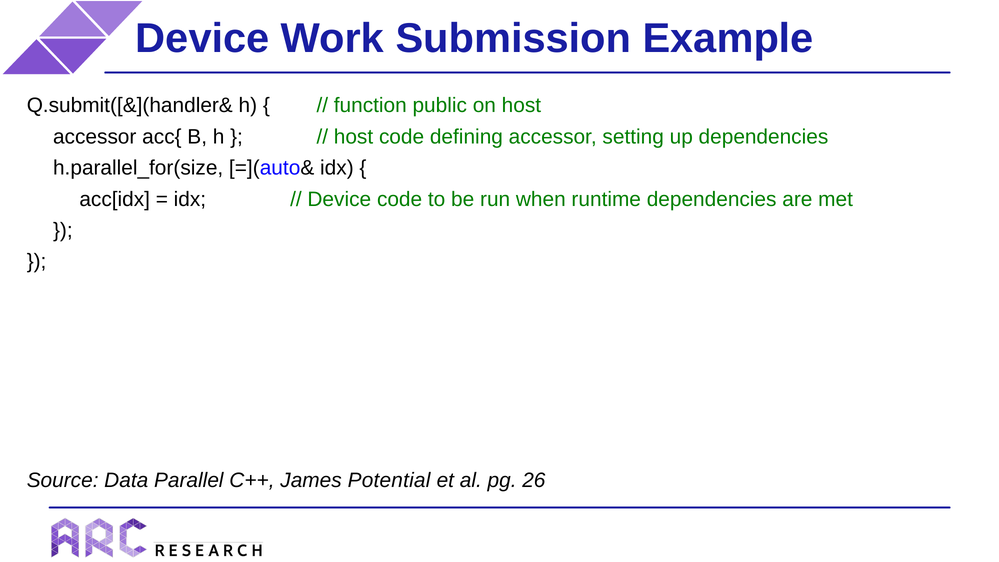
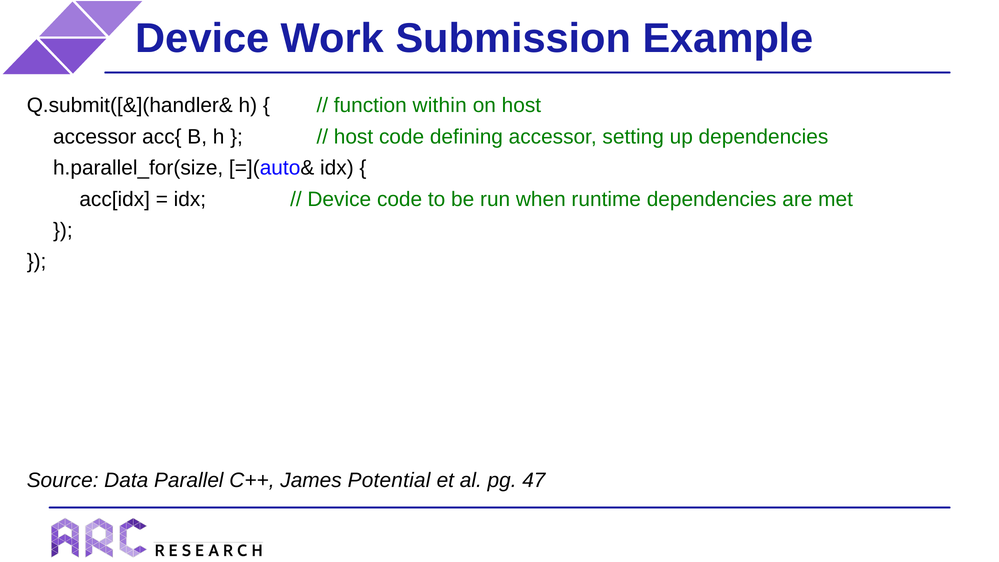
public: public -> within (440, 105)
26: 26 -> 47 (534, 480)
